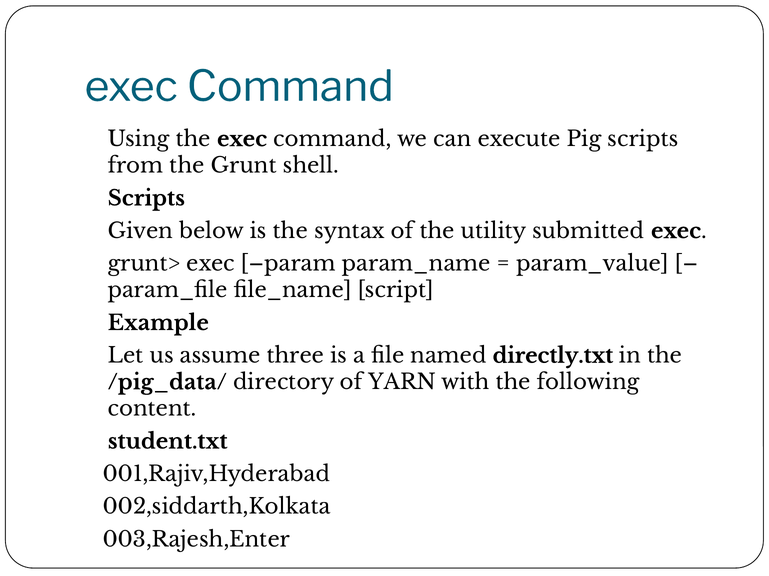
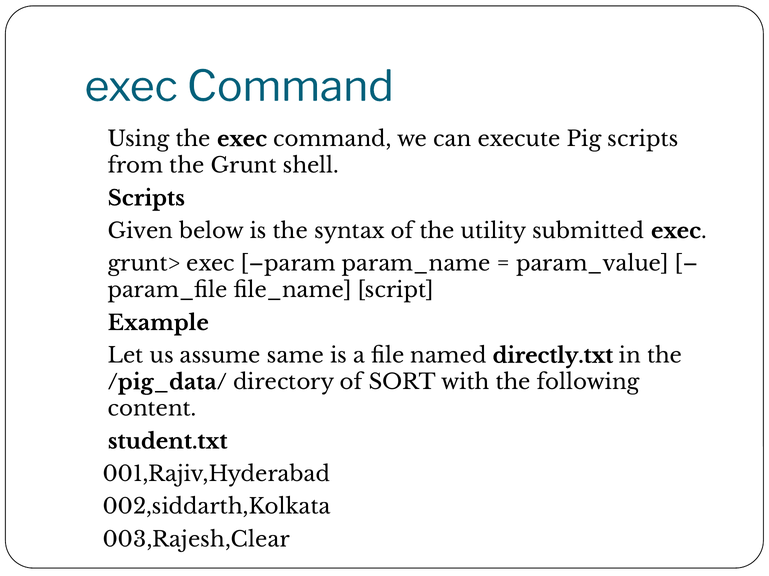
three: three -> same (295, 356)
YARN: YARN -> SORT (402, 383)
003,Rajesh,Enter: 003,Rajesh,Enter -> 003,Rajesh,Clear (196, 540)
